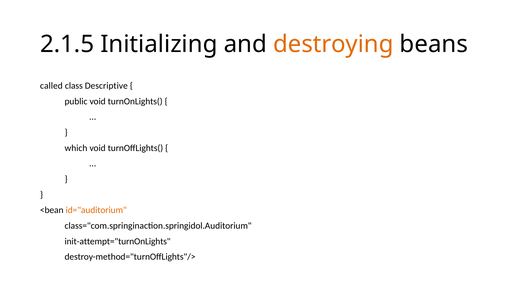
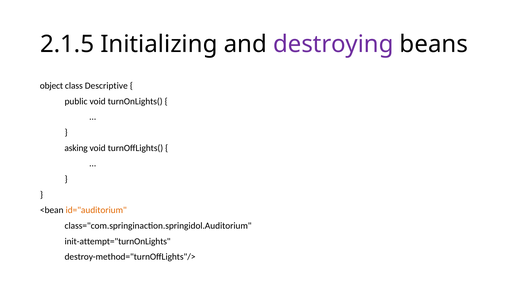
destroying colour: orange -> purple (333, 44)
called: called -> object (51, 86)
which: which -> asking (76, 148)
